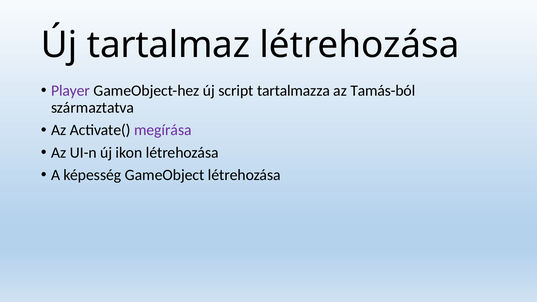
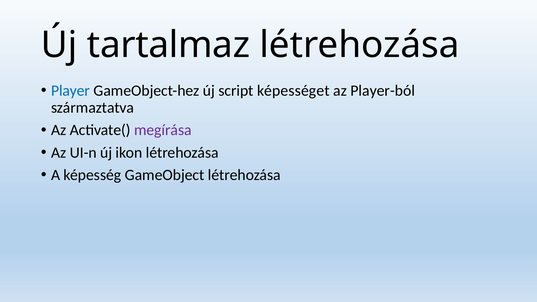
Player colour: purple -> blue (71, 91)
tartalmazza: tartalmazza -> képességet (293, 91)
Tamás-ból: Tamás-ból -> Player-ból (383, 91)
